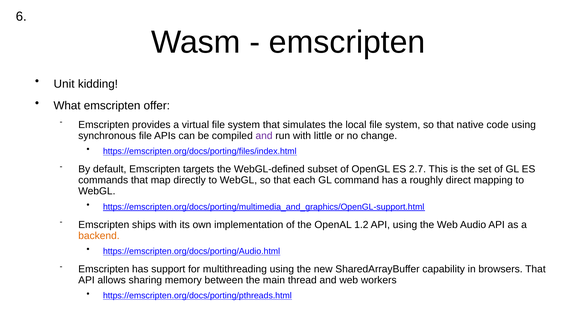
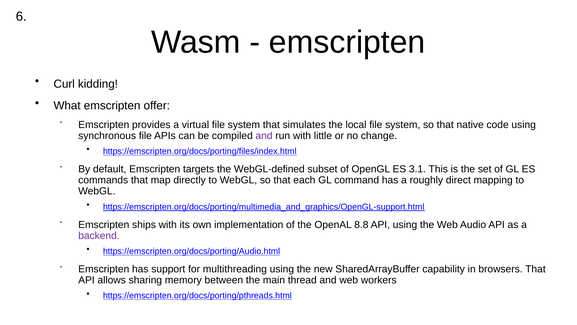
Unit: Unit -> Curl (64, 84)
2.7: 2.7 -> 3.1 (417, 169)
1.2: 1.2 -> 8.8 (361, 224)
backend colour: orange -> purple (99, 235)
